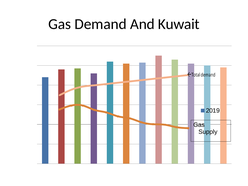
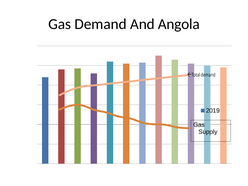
Kuwait: Kuwait -> Angola (179, 24)
